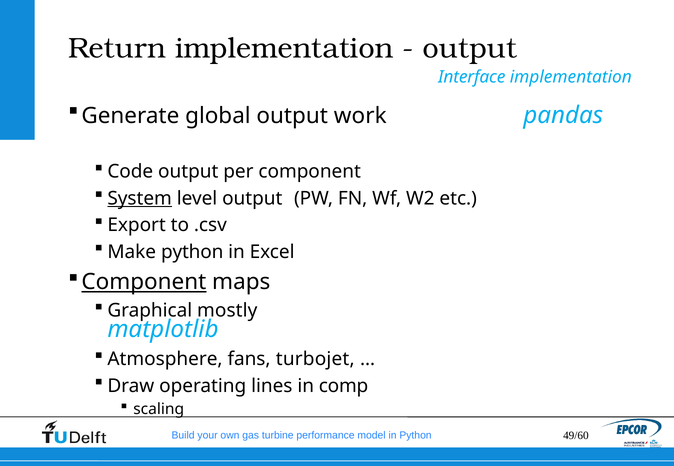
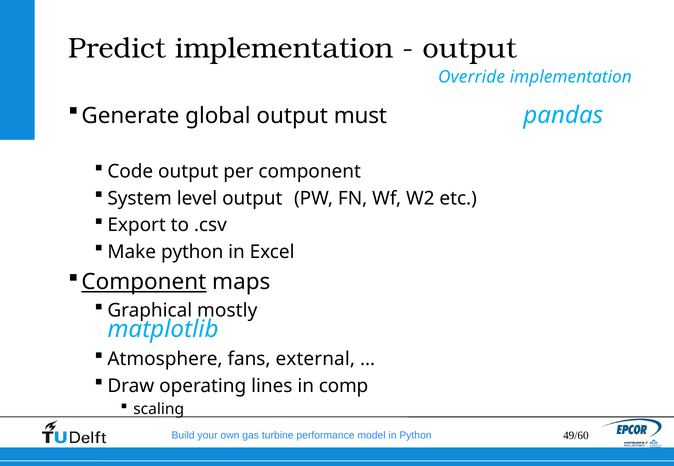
Return: Return -> Predict (117, 49)
Interface: Interface -> Override (472, 77)
work: work -> must (360, 116)
System underline: present -> none (140, 199)
turbojet: turbojet -> external (315, 360)
